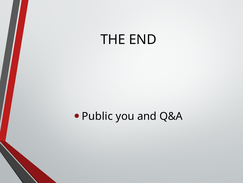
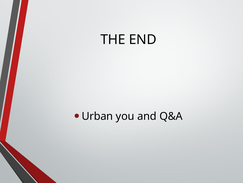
Public: Public -> Urban (97, 116)
